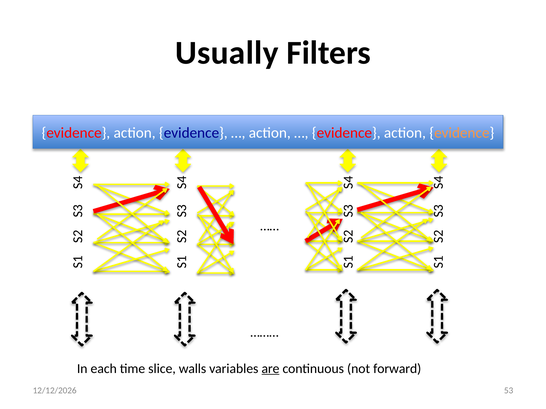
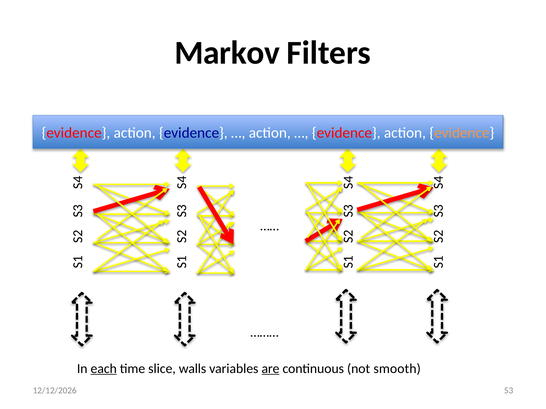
Usually: Usually -> Markov (227, 53)
each underline: none -> present (104, 369)
forward: forward -> smooth (397, 369)
